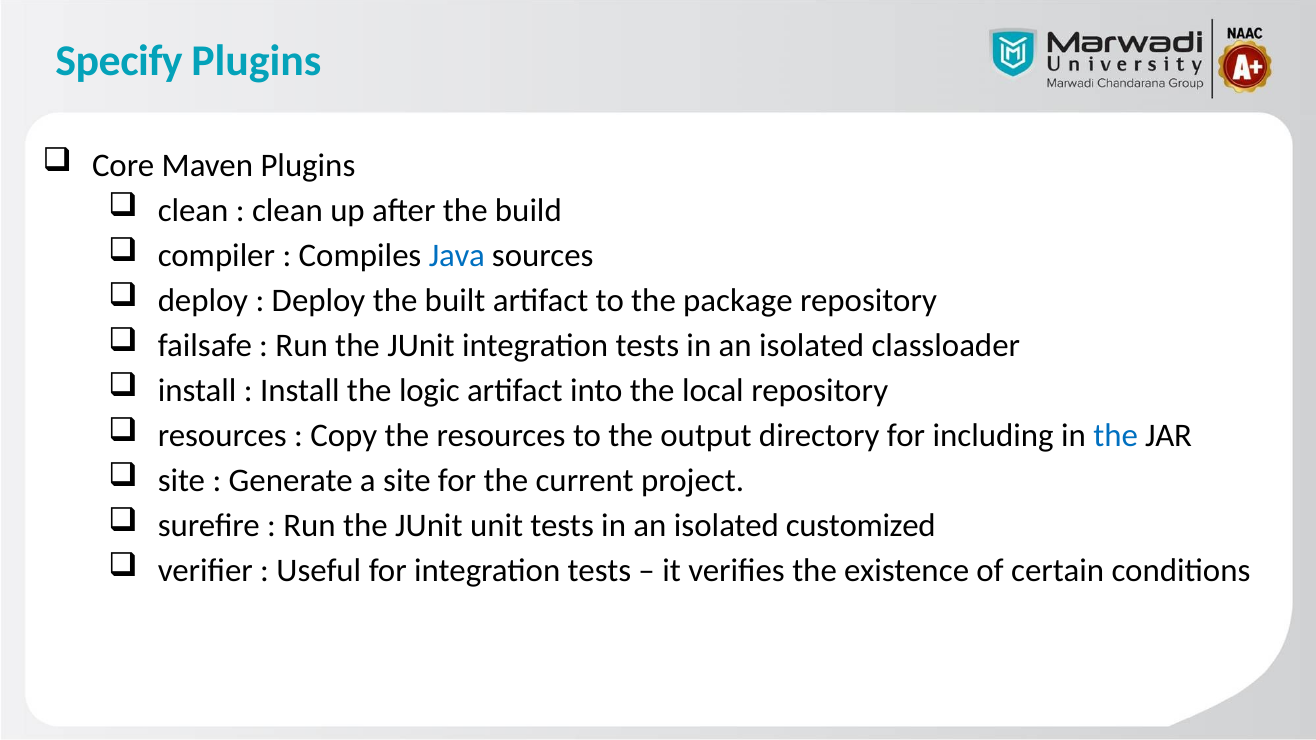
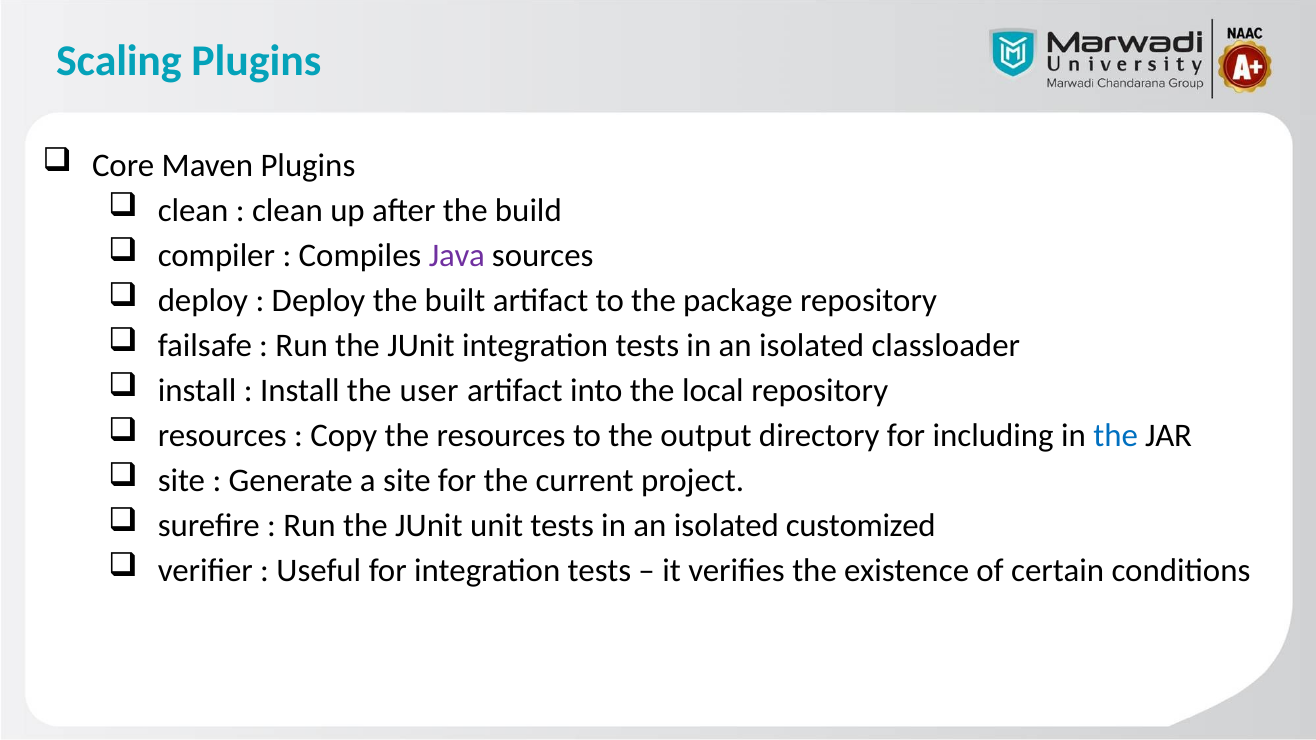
Specify: Specify -> Scaling (119, 61)
Java colour: blue -> purple (457, 256)
logic: logic -> user (429, 391)
